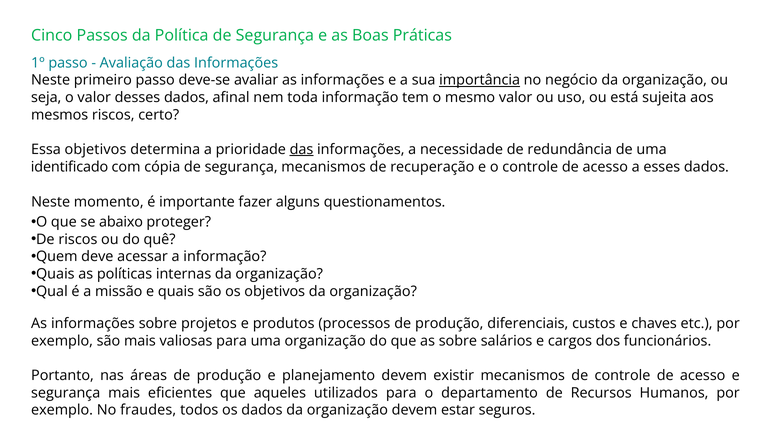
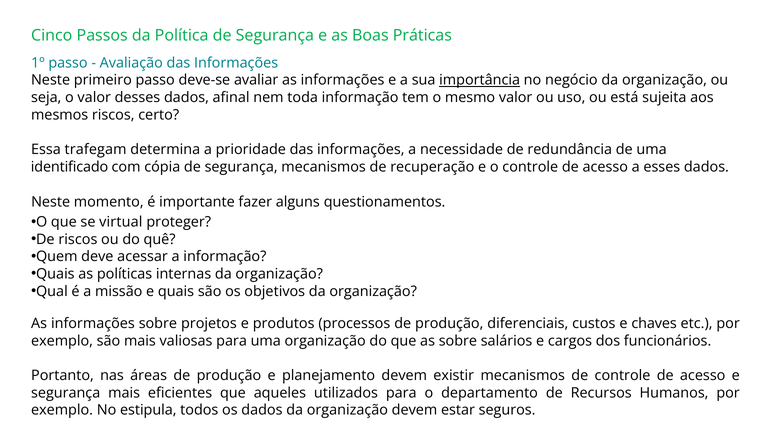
Essa objetivos: objetivos -> trafegam (96, 149)
das underline: present -> none (301, 149)
abaixo: abaixo -> virtual (121, 222)
fraudes: fraudes -> estipula (148, 410)
